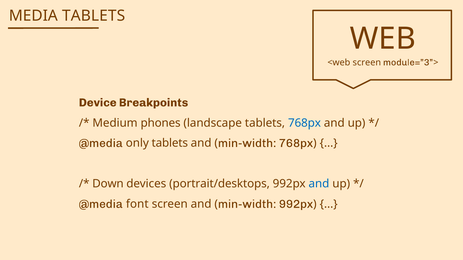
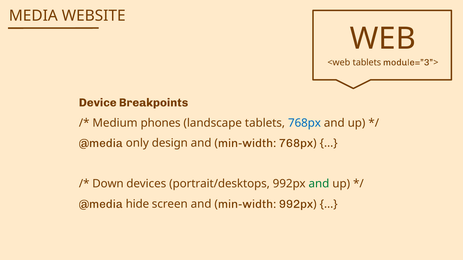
MEDIA TABLETS: TABLETS -> WEBSITE (94, 16)
<web screen: screen -> tablets (367, 62)
only tablets: tablets -> design (170, 143)
and colour: blue -> green (319, 184)
font: font -> hide (137, 204)
